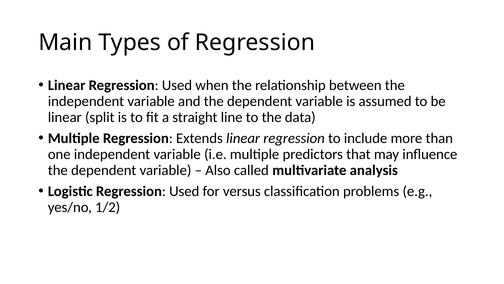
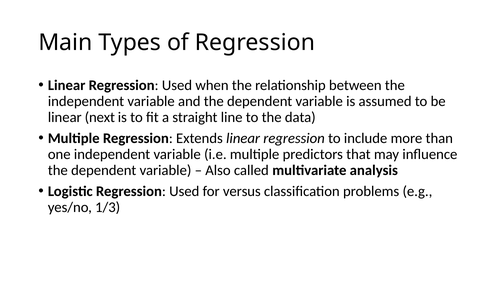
split: split -> next (100, 117)
1/2: 1/2 -> 1/3 (108, 207)
